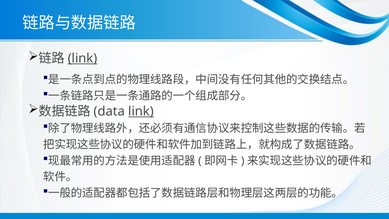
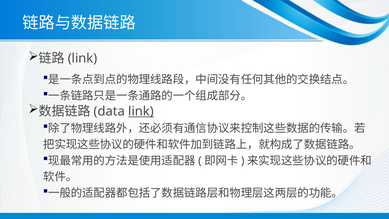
link underline: present -> none (82, 58)
